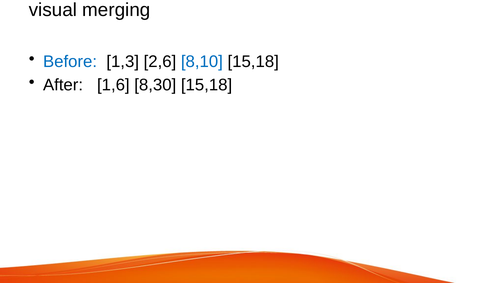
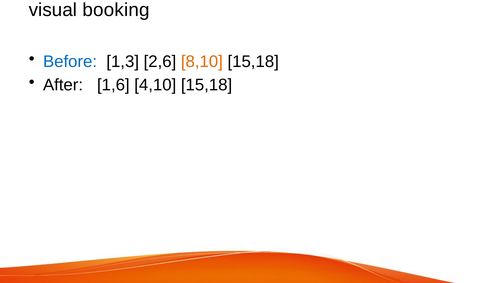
merging: merging -> booking (116, 10)
8,10 colour: blue -> orange (202, 62)
8,30: 8,30 -> 4,10 (155, 85)
